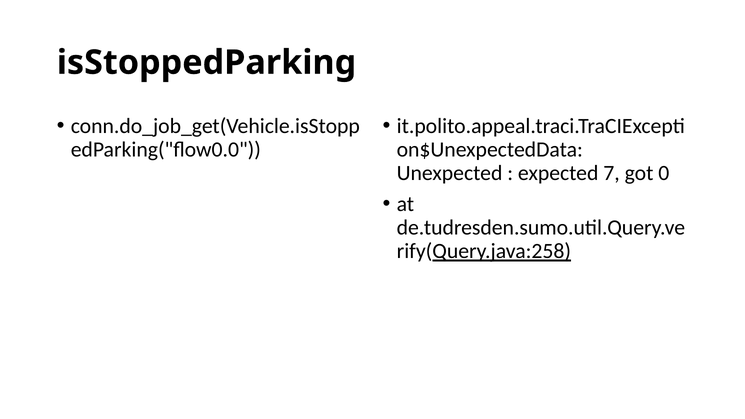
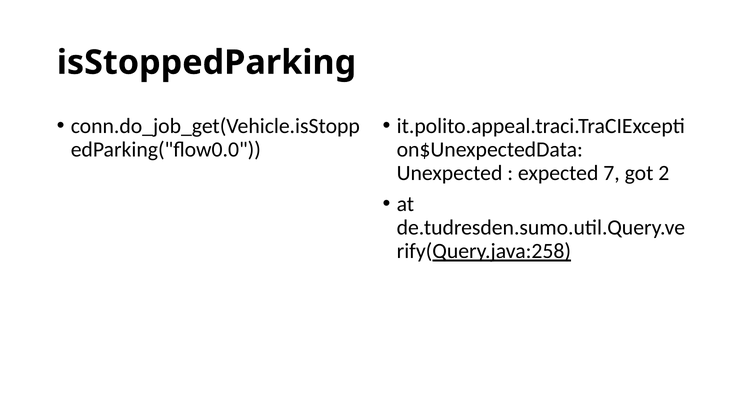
0: 0 -> 2 (664, 173)
